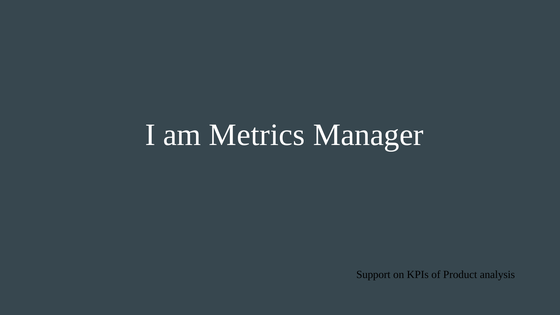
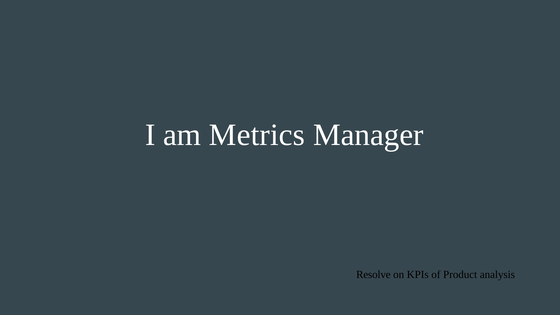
Support: Support -> Resolve (373, 274)
